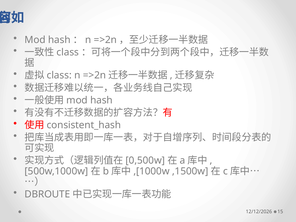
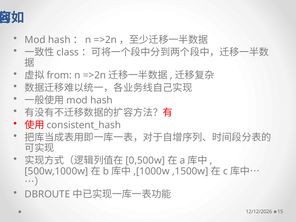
class: class -> from (59, 75)
